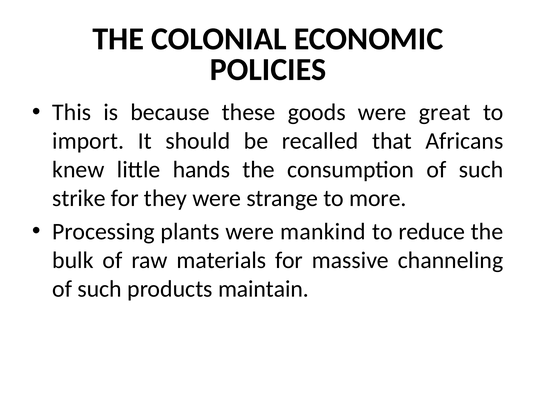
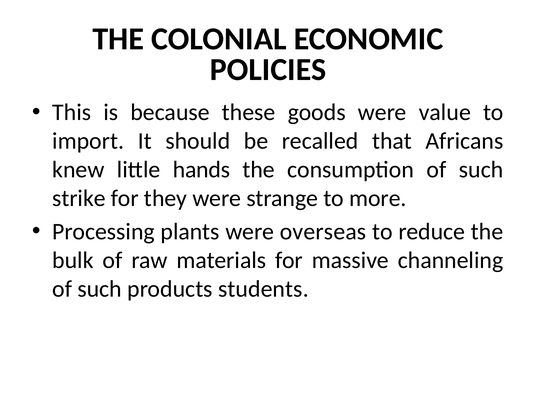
great: great -> value (445, 112)
mankind: mankind -> overseas (323, 232)
maintain: maintain -> students (263, 289)
